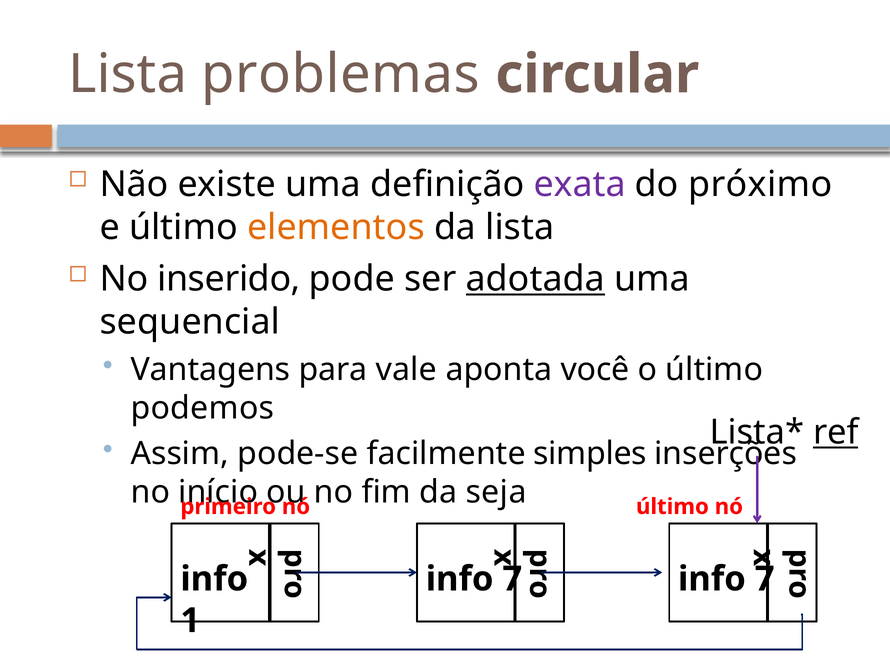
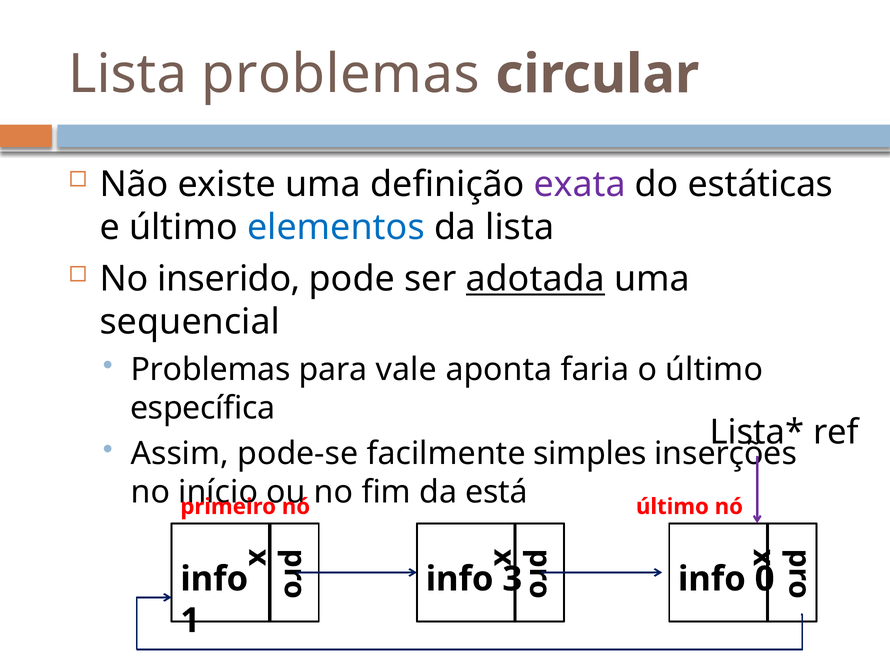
próximo: próximo -> estáticas (761, 184)
elementos colour: orange -> blue (336, 227)
Vantagens: Vantagens -> Problemas (211, 369)
você: você -> faria (595, 369)
podemos: podemos -> específica (203, 408)
ref underline: present -> none (836, 432)
seja: seja -> está (496, 492)
7: 7 -> 3 (512, 579)
7: 7 -> 0 (765, 579)
